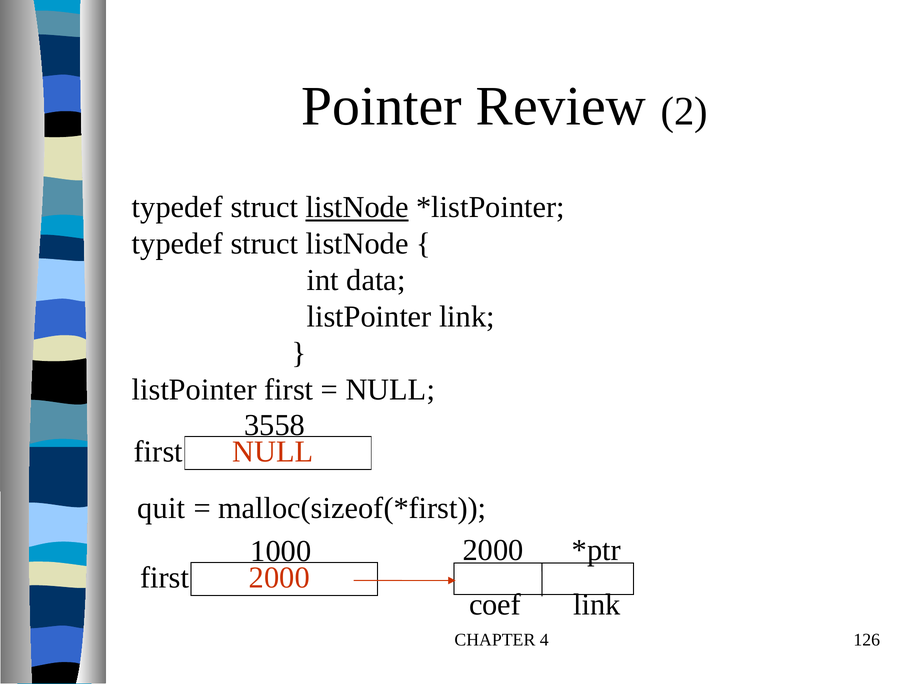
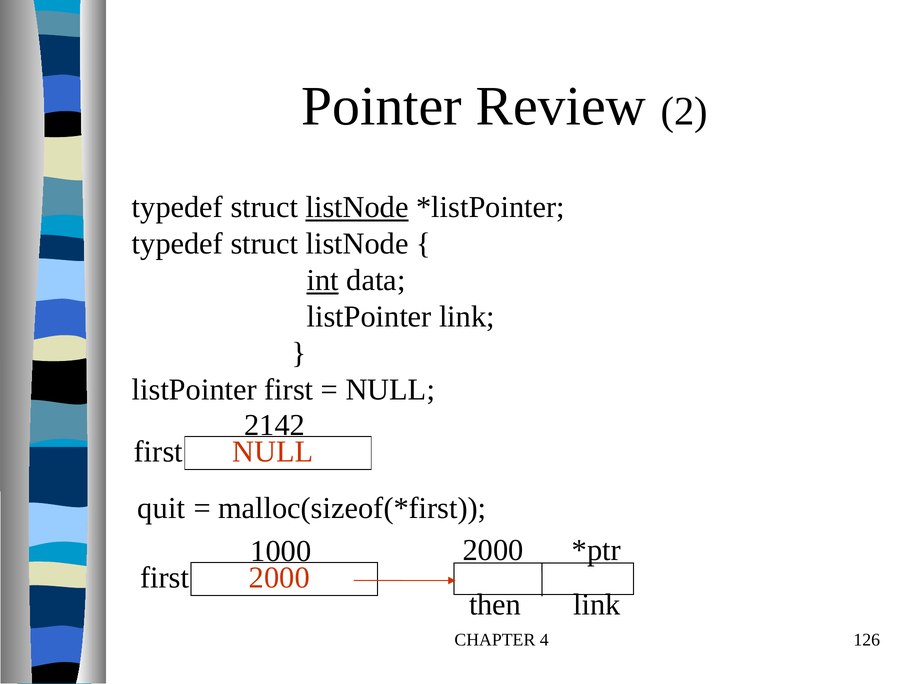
int underline: none -> present (323, 280)
3558: 3558 -> 2142 (275, 425)
coef: coef -> then (495, 605)
